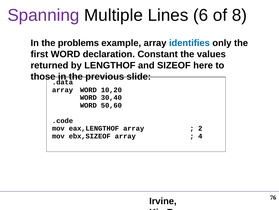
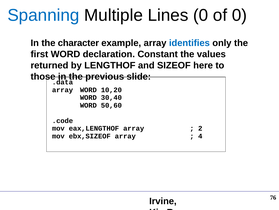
Spanning colour: purple -> blue (43, 15)
Lines 6: 6 -> 0 (201, 15)
of 8: 8 -> 0 (239, 15)
problems: problems -> character (78, 43)
